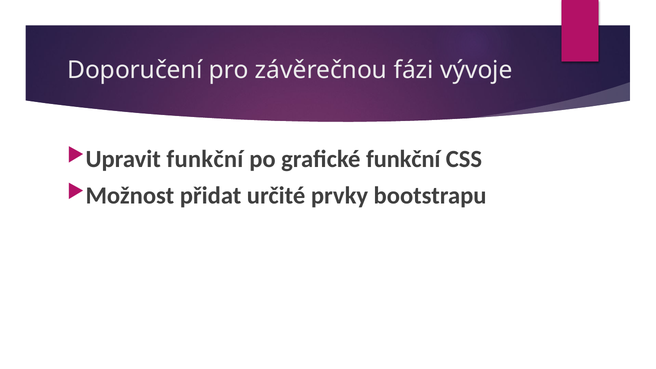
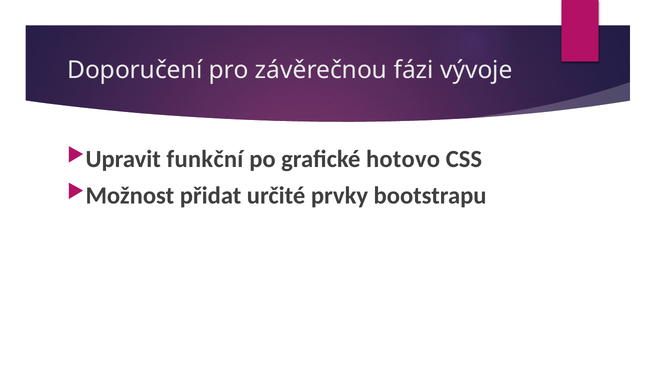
grafické funkční: funkční -> hotovo (403, 159)
